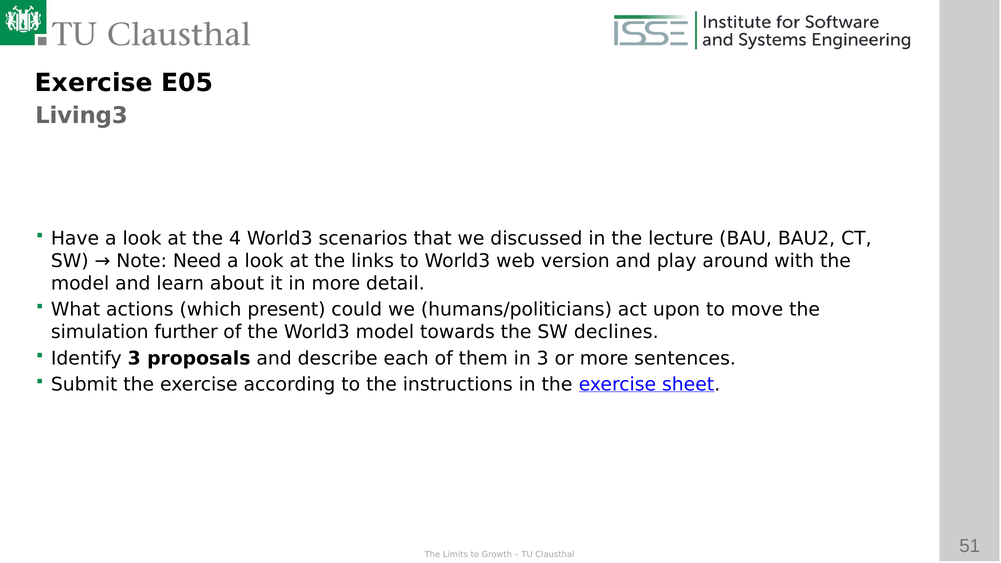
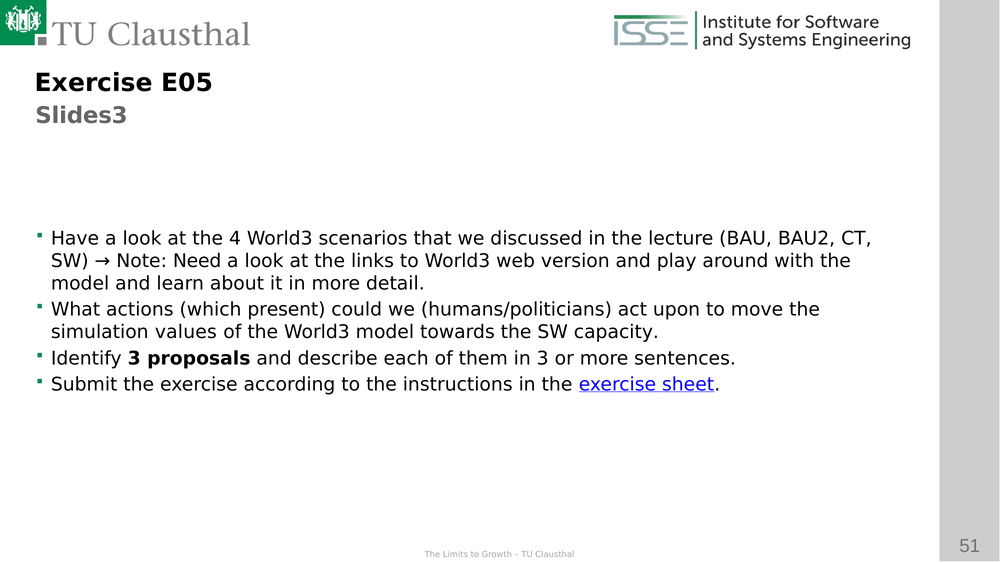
Living3: Living3 -> Slides3 (81, 116)
further: further -> values (186, 332)
declines: declines -> capacity (616, 332)
